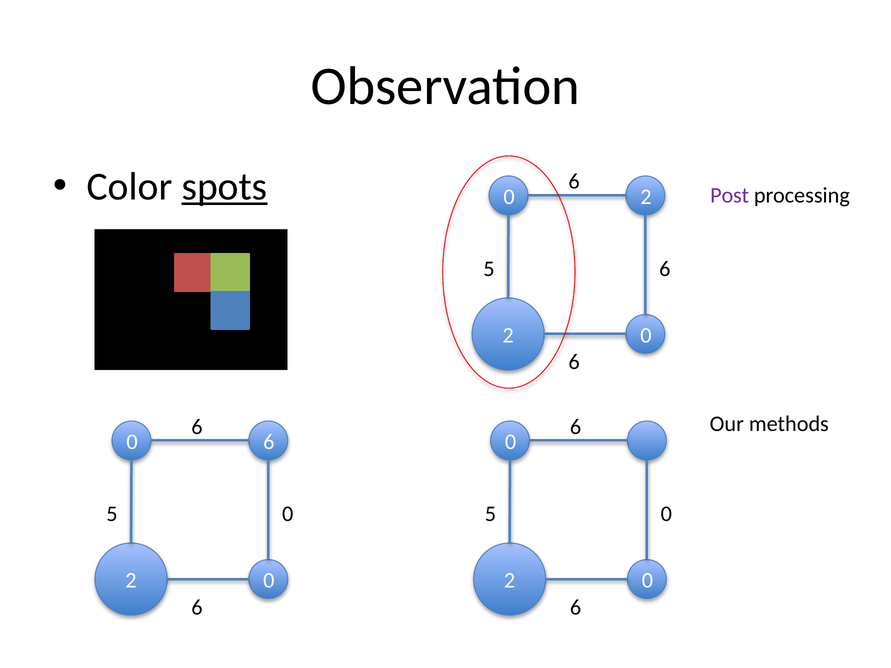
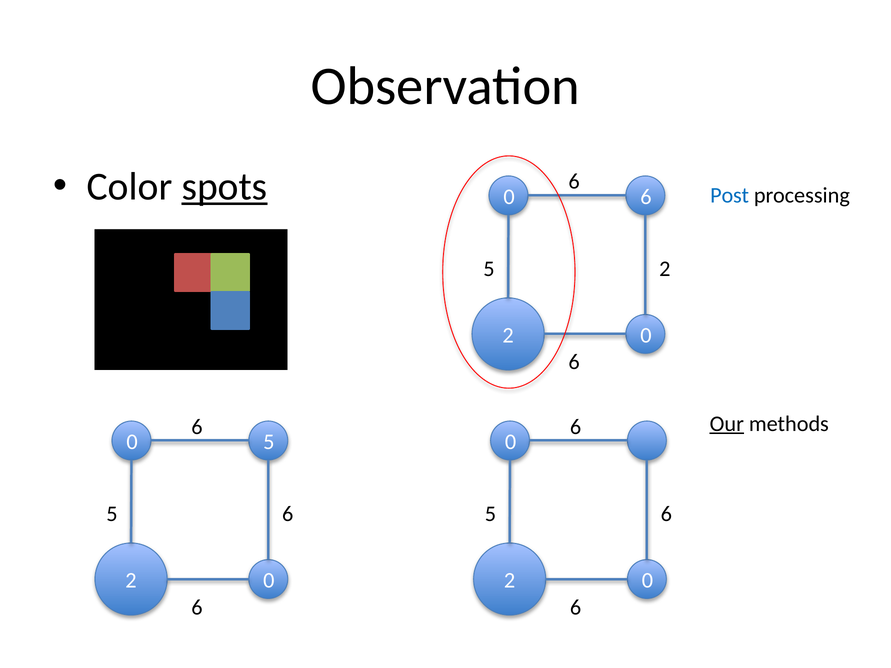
Post colour: purple -> blue (730, 195)
2: 2 -> 6 (646, 197)
6: 6 -> 2 (665, 269)
Our underline: none -> present (727, 424)
6: 6 -> 5 (269, 442)
0: 0 -> 6 (288, 514)
0: 0 -> 6 (666, 514)
